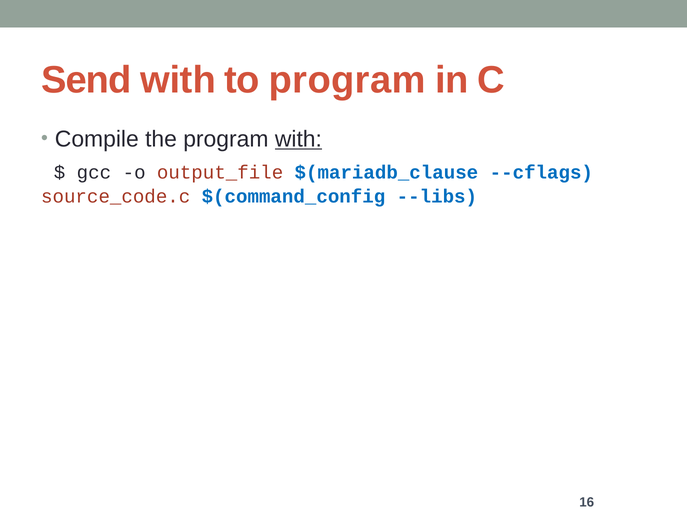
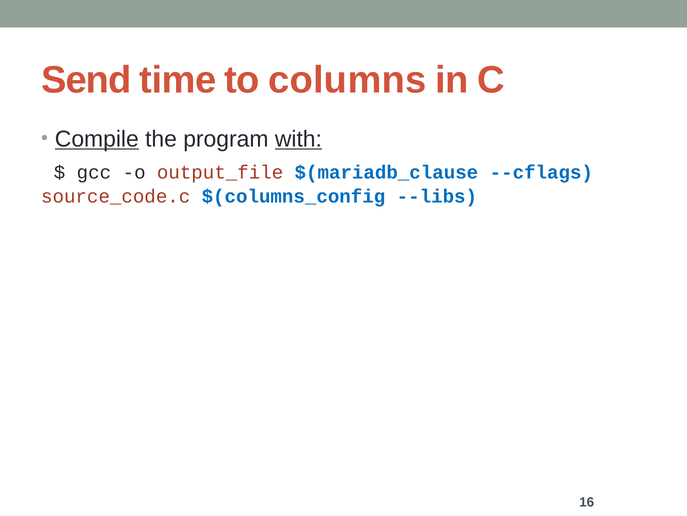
Send with: with -> time (178, 80)
to program: program -> columns (347, 80)
Compile underline: none -> present (97, 139)
$(command_config: $(command_config -> $(columns_config (293, 196)
